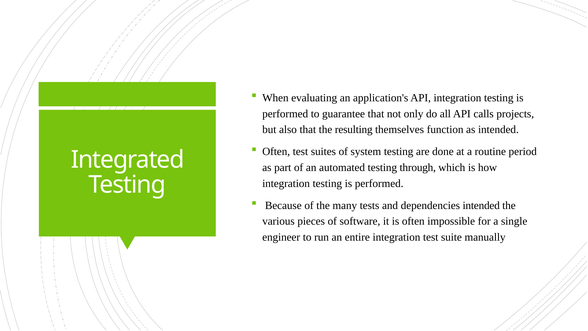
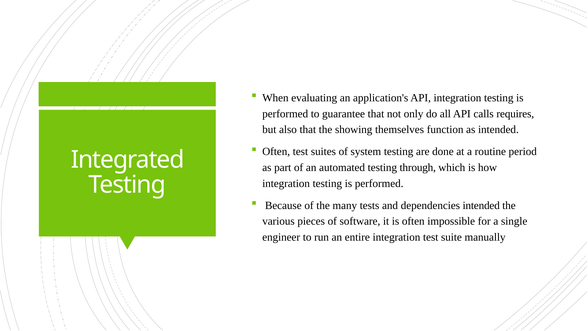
projects: projects -> requires (515, 114)
resulting: resulting -> showing (354, 130)
